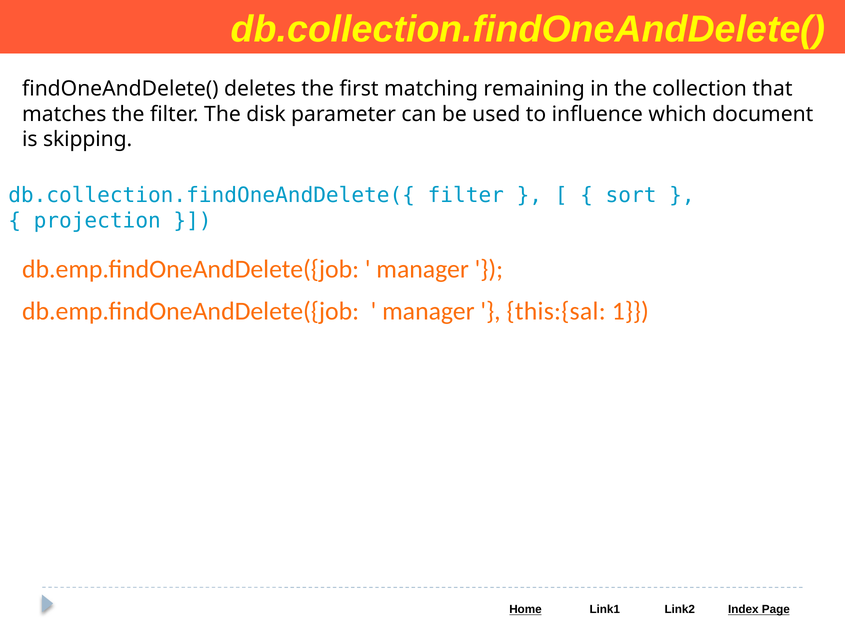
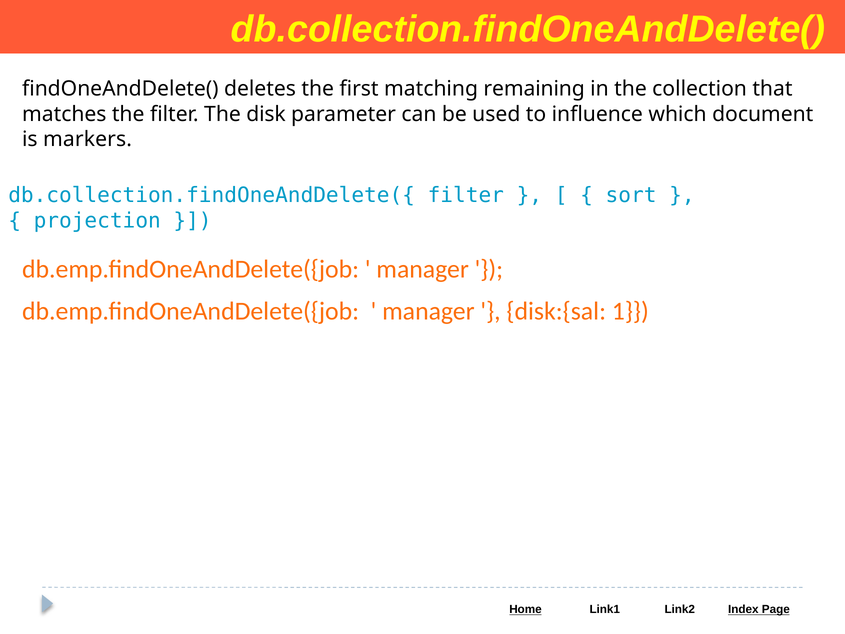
skipping: skipping -> markers (88, 139)
this:{sal: this:{sal -> disk:{sal (556, 311)
